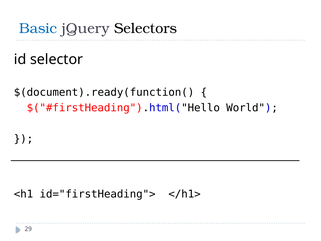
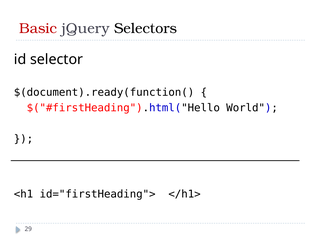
Basic colour: blue -> red (38, 28)
